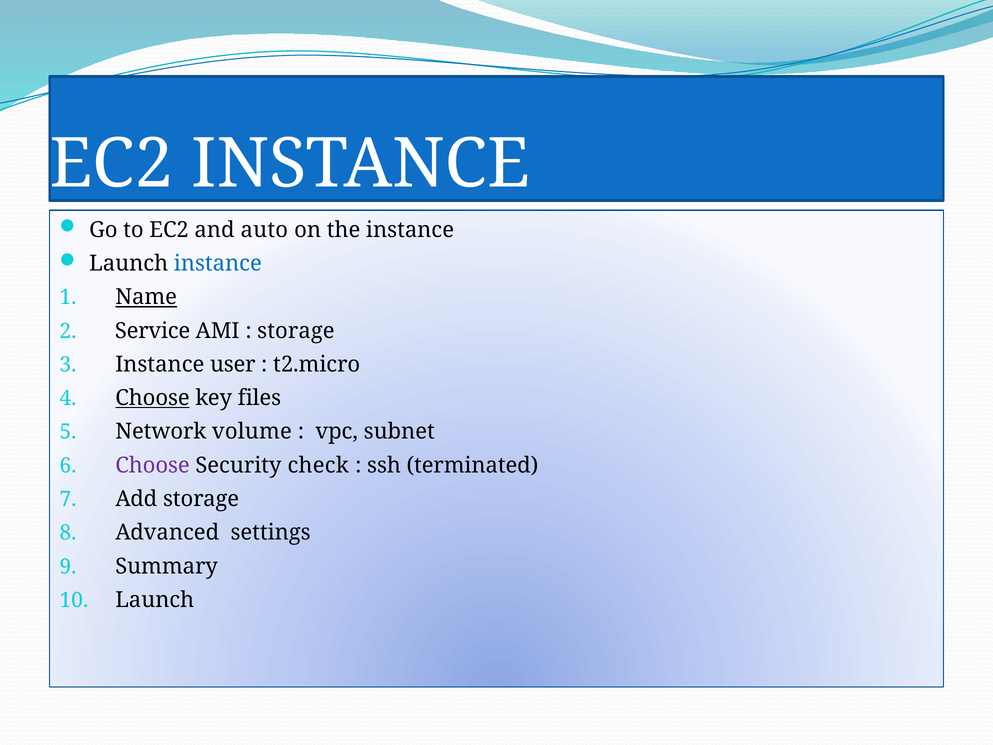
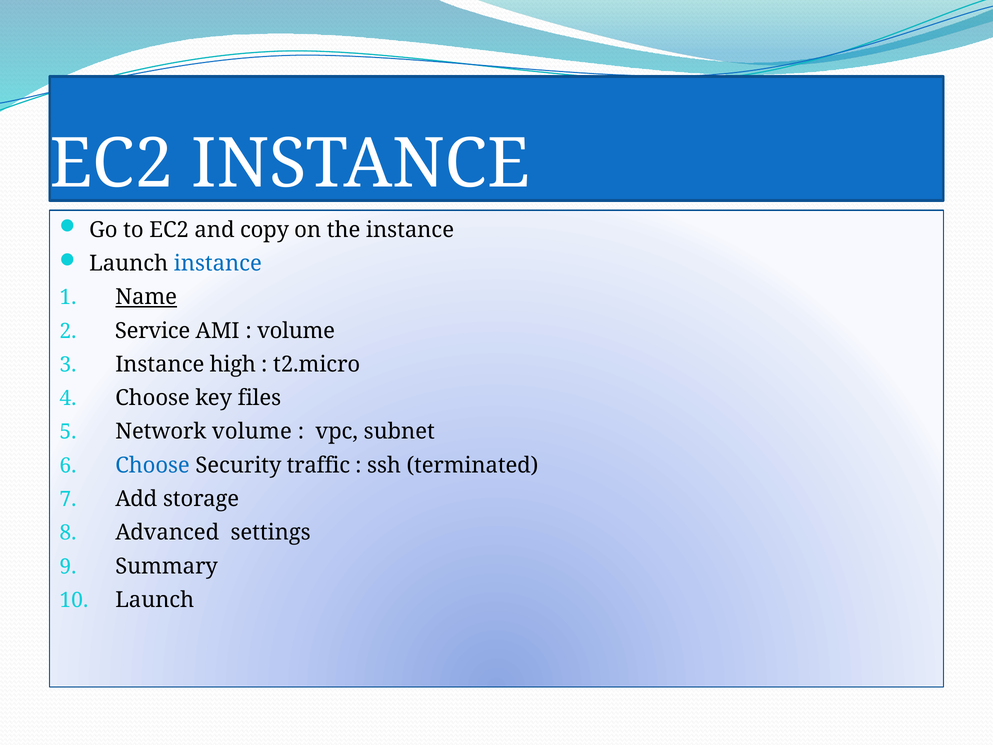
auto: auto -> copy (265, 230)
storage: storage -> volume (296, 331)
user: user -> high (233, 364)
Choose underline: present -> none (153, 398)
Choose colour: purple -> blue (153, 465)
check: check -> traffic (318, 465)
